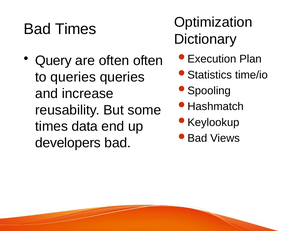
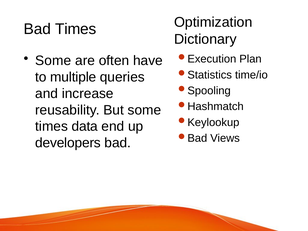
Query: Query -> Some (53, 61)
often often: often -> have (148, 61)
to queries: queries -> multiple (73, 77)
